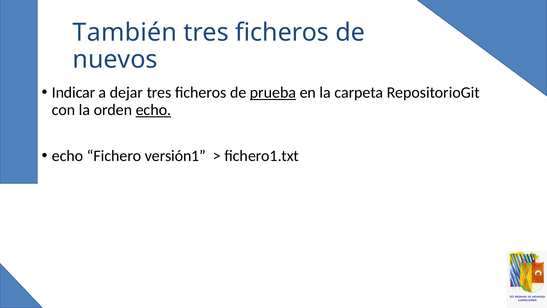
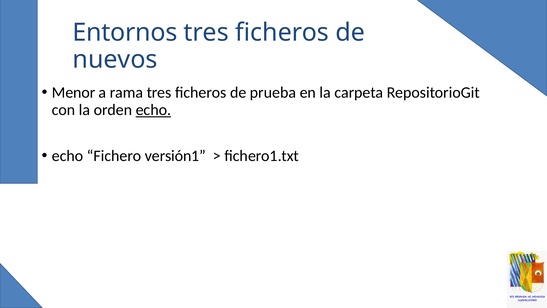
También: También -> Entornos (125, 32)
Indicar: Indicar -> Menor (74, 92)
dejar: dejar -> rama (127, 92)
prueba underline: present -> none (273, 92)
